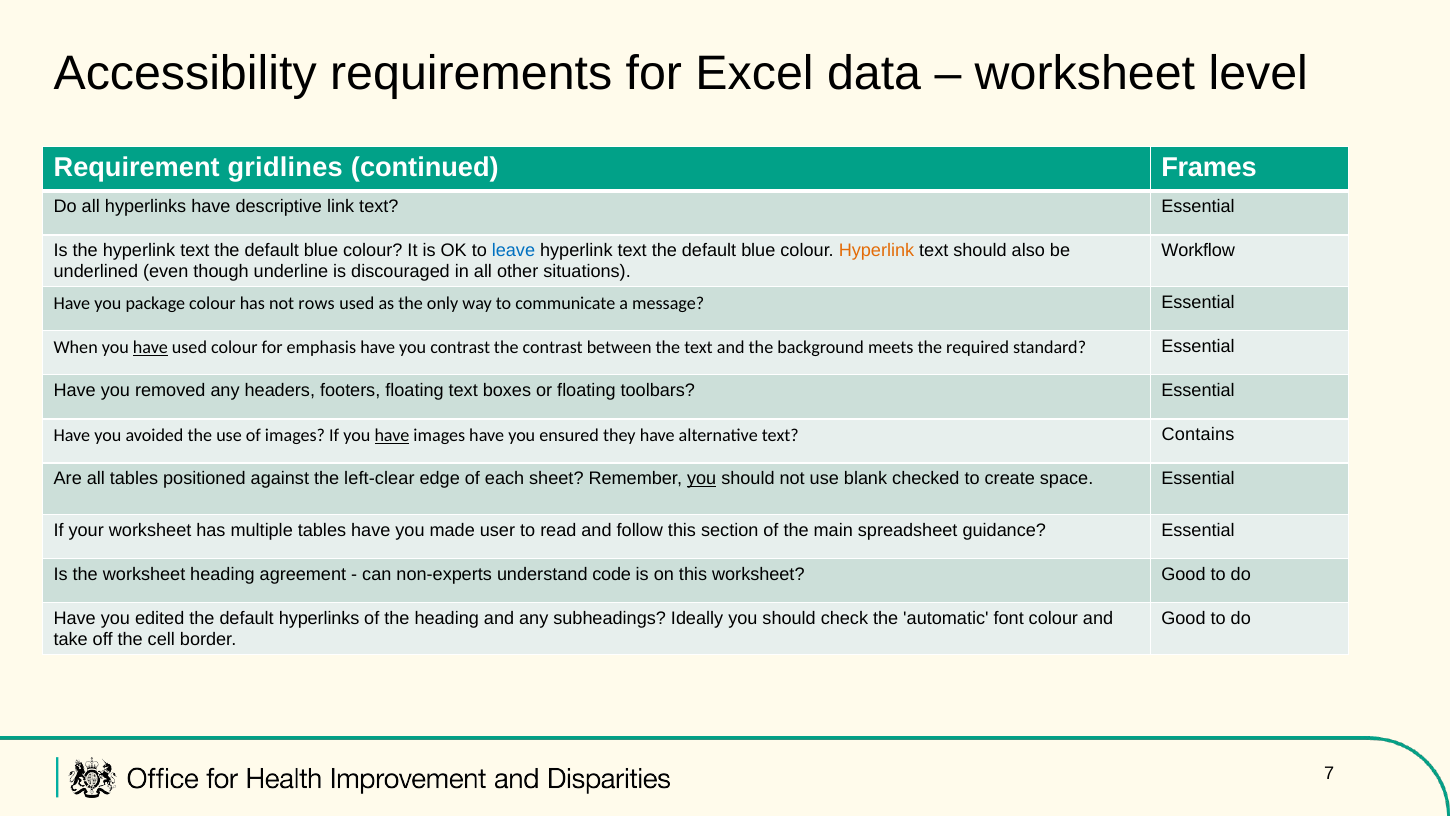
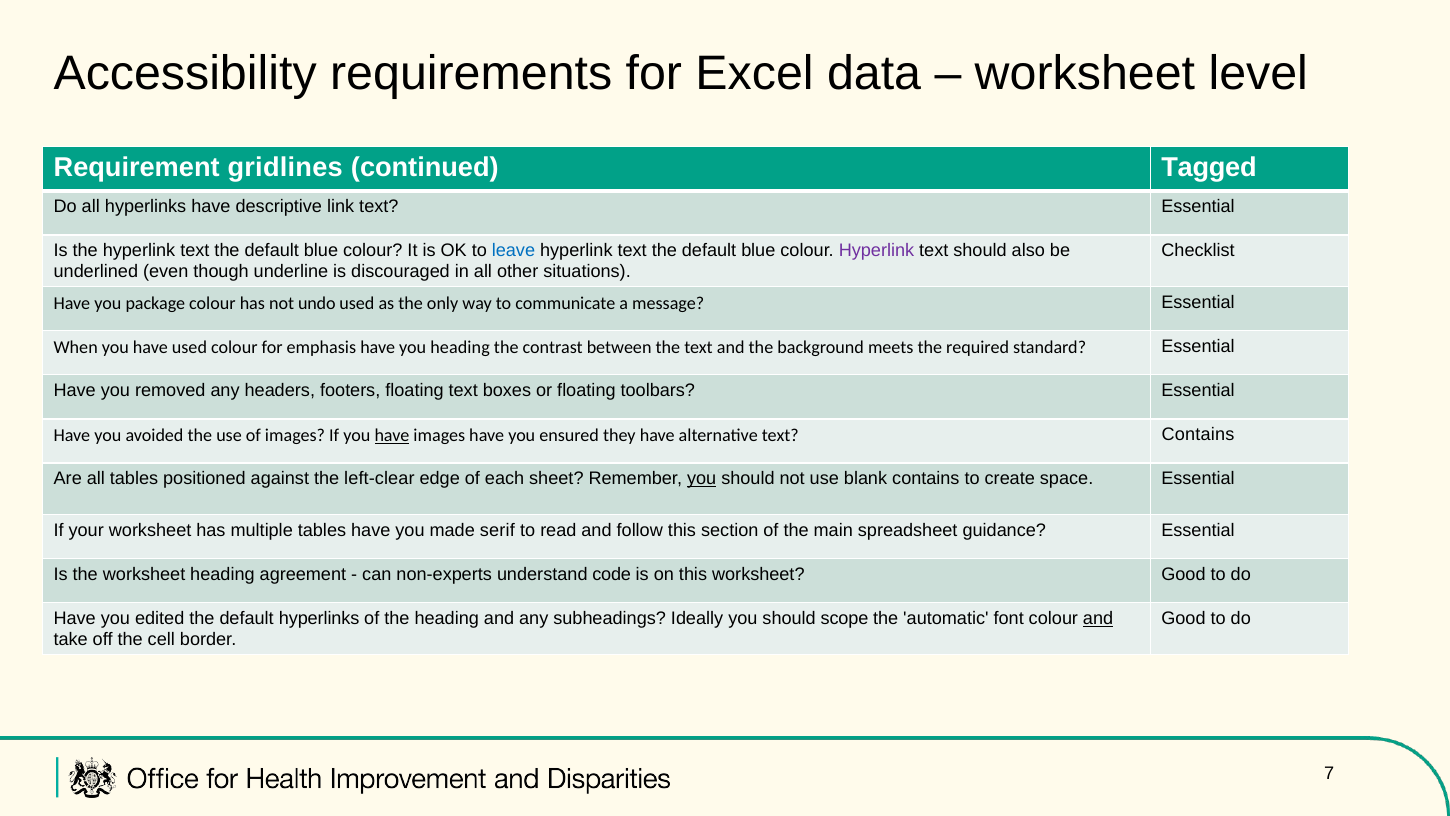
Frames: Frames -> Tagged (1209, 168)
Hyperlink colour: orange -> purple (877, 251)
Workflow: Workflow -> Checklist (1198, 251)
rows: rows -> undo (317, 303)
have underline: present -> none (150, 347)
you contrast: contrast -> heading (460, 347)
blank checked: checked -> contains (926, 479)
user: user -> serif (497, 530)
check: check -> scope (845, 618)
and underline: none -> present (1098, 618)
